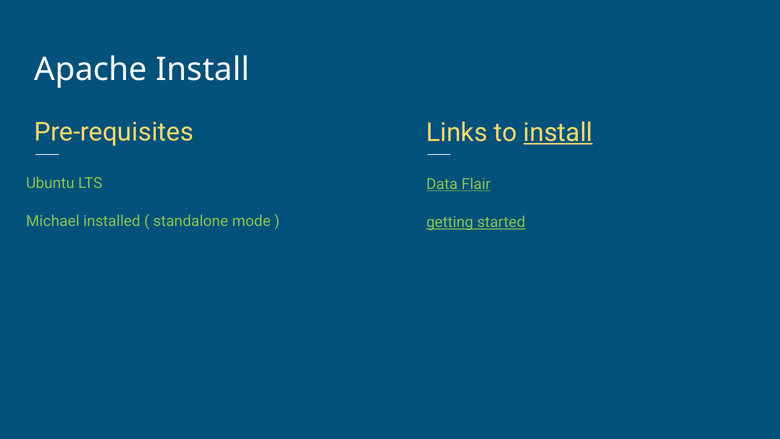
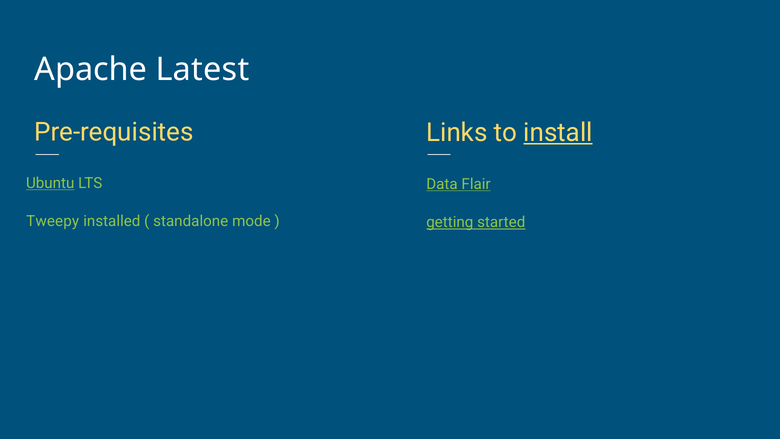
Apache Install: Install -> Latest (203, 69)
Ubuntu underline: none -> present (50, 183)
Michael: Michael -> Tweepy (53, 221)
